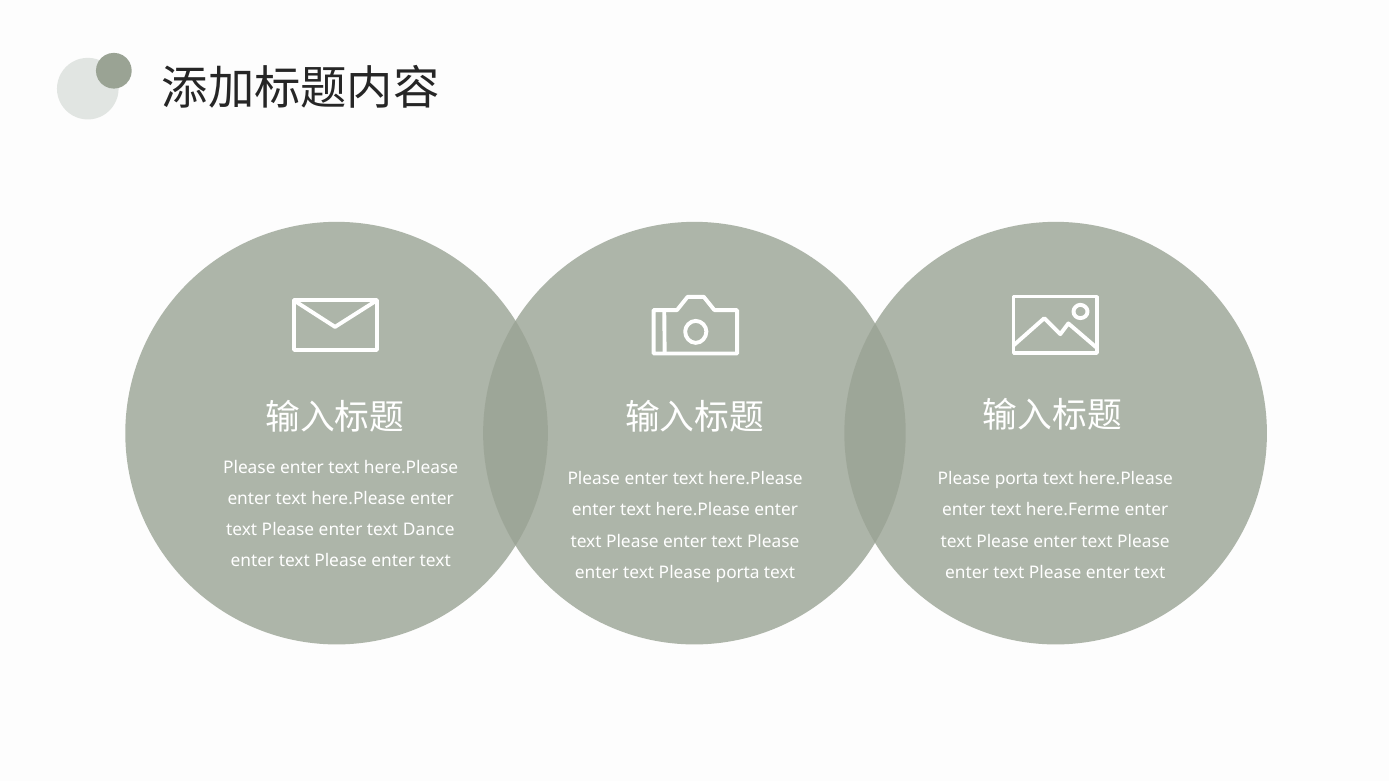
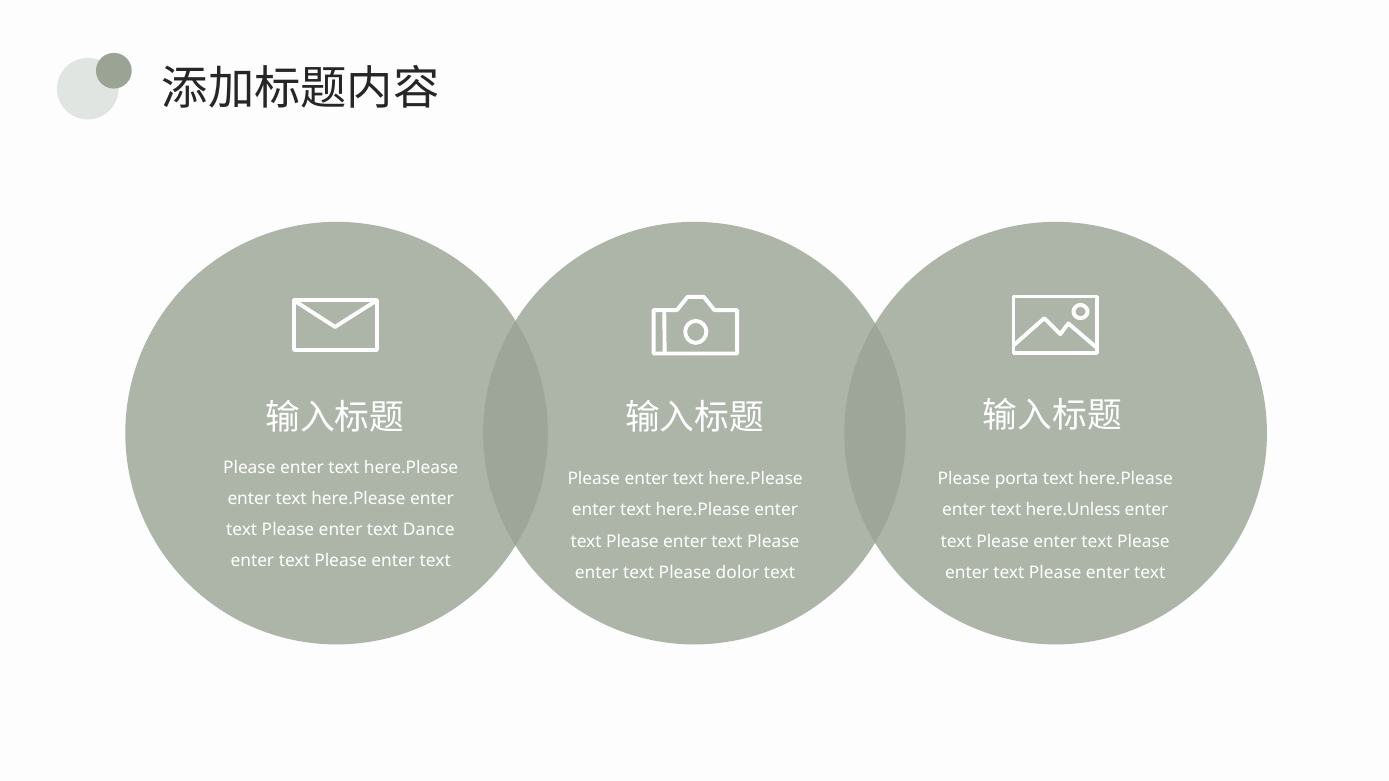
here.Ferme: here.Ferme -> here.Unless (1073, 510)
enter text Please porta: porta -> dolor (738, 573)
